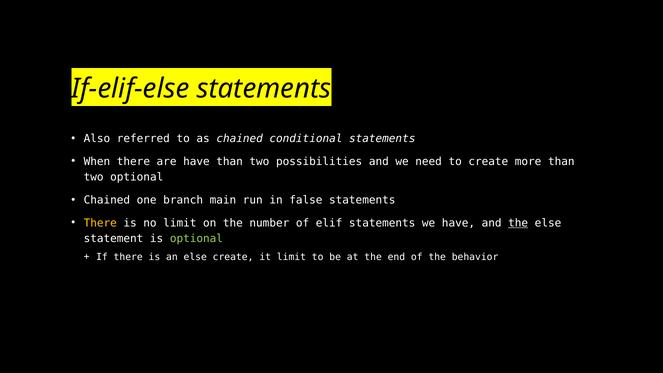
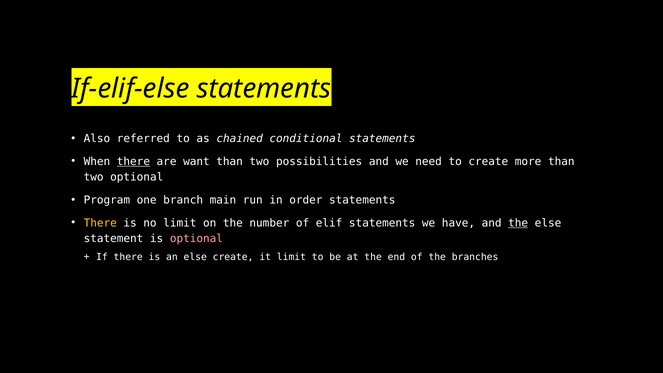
there underline: none -> present (133, 161)
are have: have -> want (196, 161)
Chained: Chained -> Program (107, 200)
false: false -> order (306, 200)
optional colour: light green -> pink (196, 239)
behavior: behavior -> branches (475, 257)
